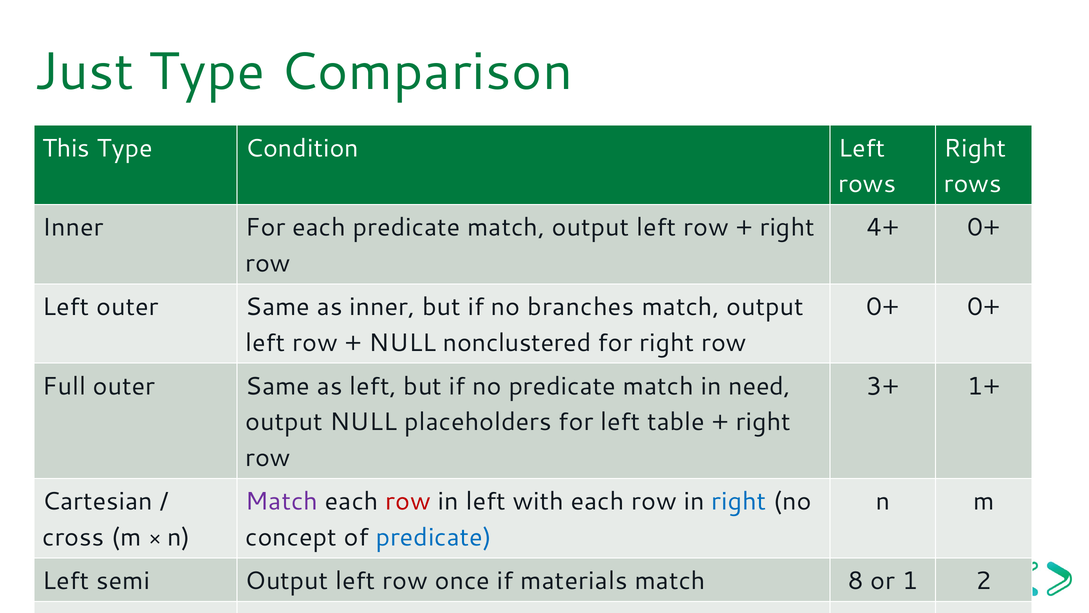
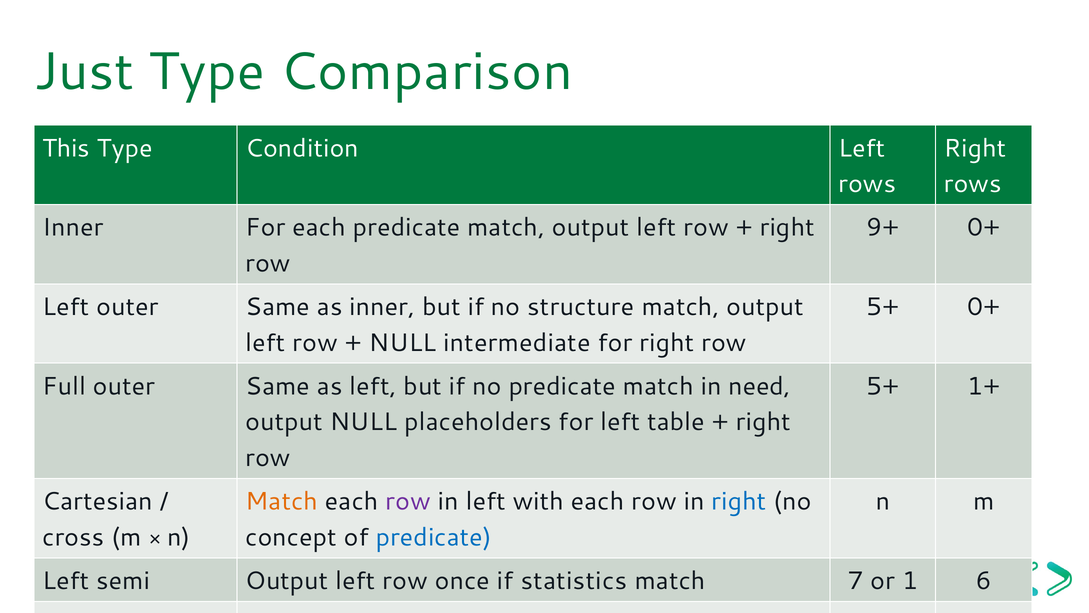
4+: 4+ -> 9+ (883, 227)
branches: branches -> structure (581, 307)
0+: 0+ -> 5+ (883, 307)
nonclustered: nonclustered -> intermediate (517, 342)
3+: 3+ -> 5+ (883, 386)
Match colour: purple -> orange (282, 501)
row colour: red -> purple (408, 501)
materials: materials -> statistics (574, 581)
8: 8 -> 7 (856, 581)
2: 2 -> 6 (984, 581)
